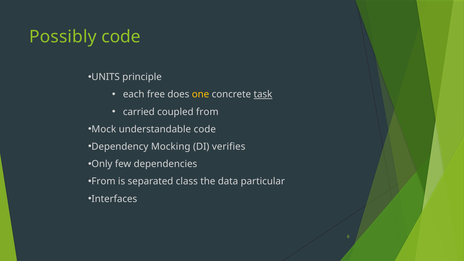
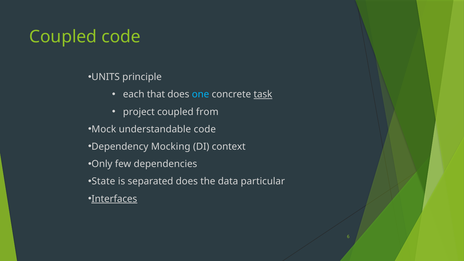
Possibly: Possibly -> Coupled (63, 37)
free: free -> that (156, 94)
one colour: yellow -> light blue (201, 94)
carried: carried -> project (139, 112)
verifies: verifies -> context (229, 147)
From: From -> State (103, 181)
separated class: class -> does (187, 181)
Interfaces underline: none -> present (114, 199)
